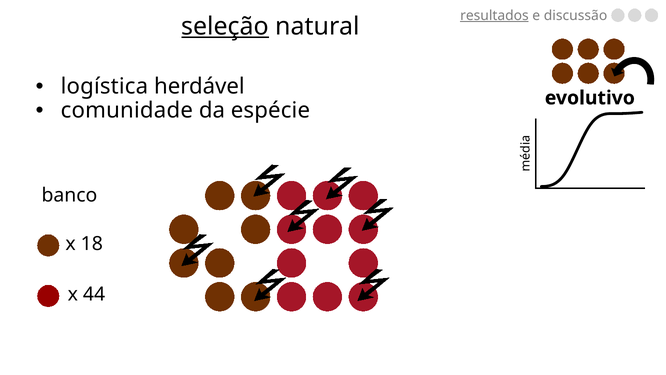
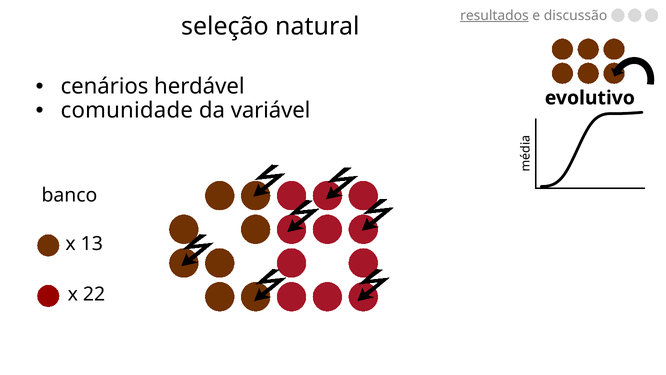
seleção underline: present -> none (225, 26)
logística: logística -> cenários (105, 87)
espécie: espécie -> variável (271, 111)
18: 18 -> 13 (92, 243)
44: 44 -> 22 (94, 294)
